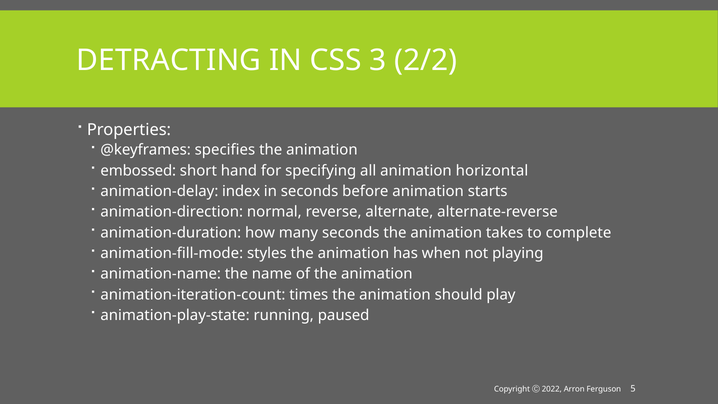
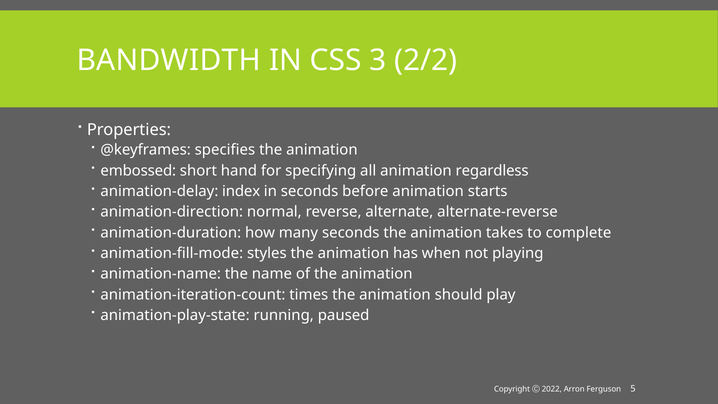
DETRACTING: DETRACTING -> BANDWIDTH (169, 60)
horizontal: horizontal -> regardless (492, 171)
